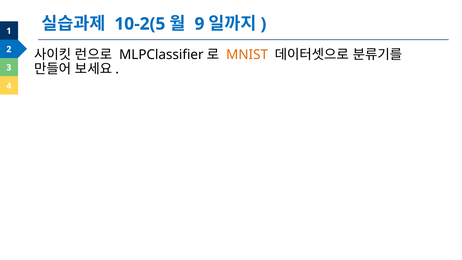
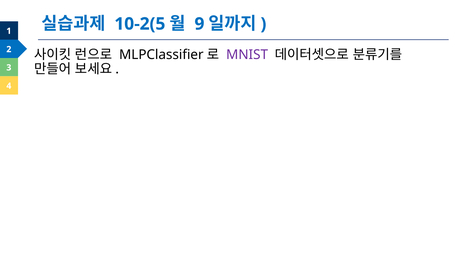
MNIST colour: orange -> purple (247, 55)
